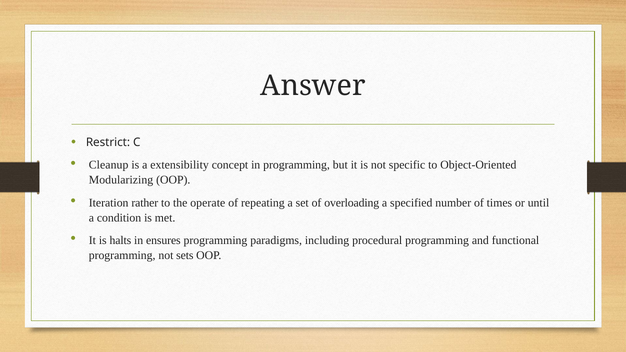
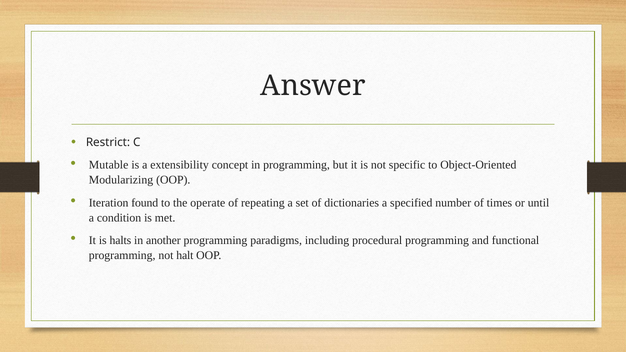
Cleanup: Cleanup -> Mutable (109, 165)
rather: rather -> found (145, 203)
overloading: overloading -> dictionaries (352, 203)
ensures: ensures -> another (163, 240)
sets: sets -> halt (185, 256)
